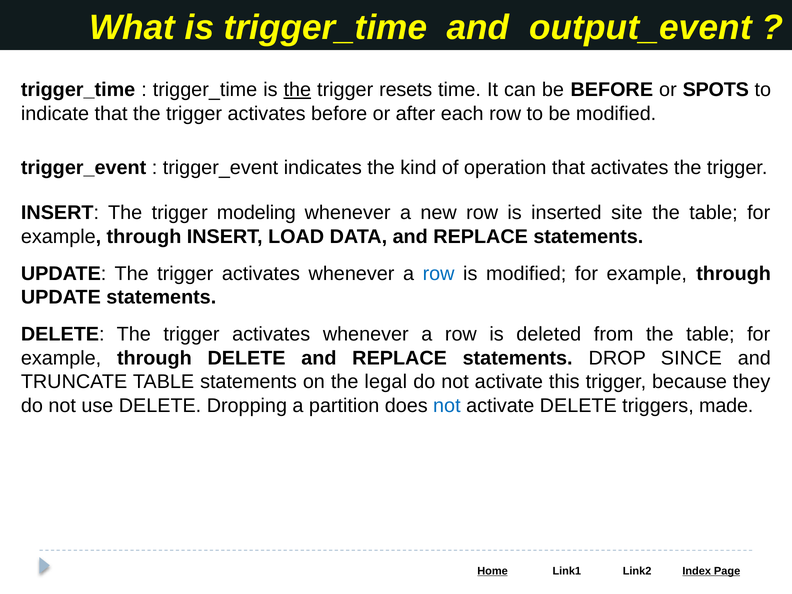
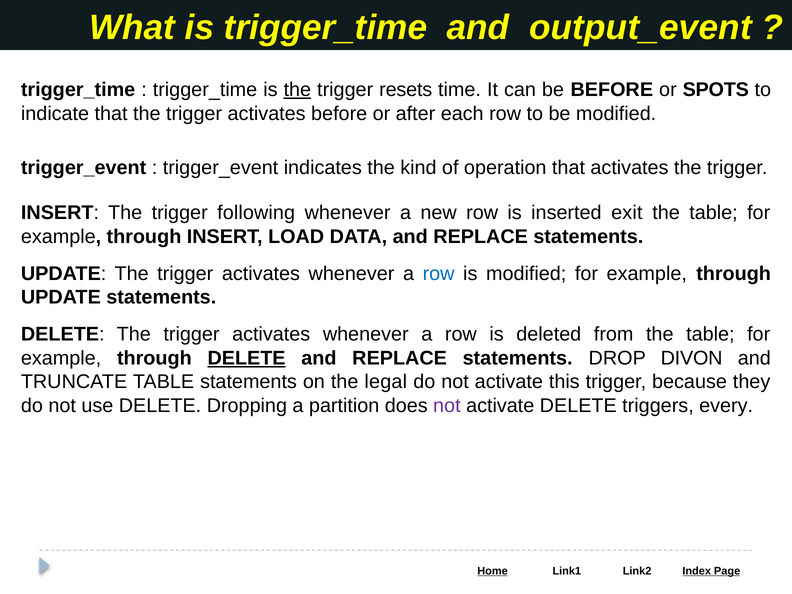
modeling: modeling -> following (256, 213)
site: site -> exit (627, 213)
DELETE underline: none -> present (247, 358)
SINCE: SINCE -> DIVON (692, 358)
not colour: blue -> purple (447, 406)
made: made -> every (726, 406)
